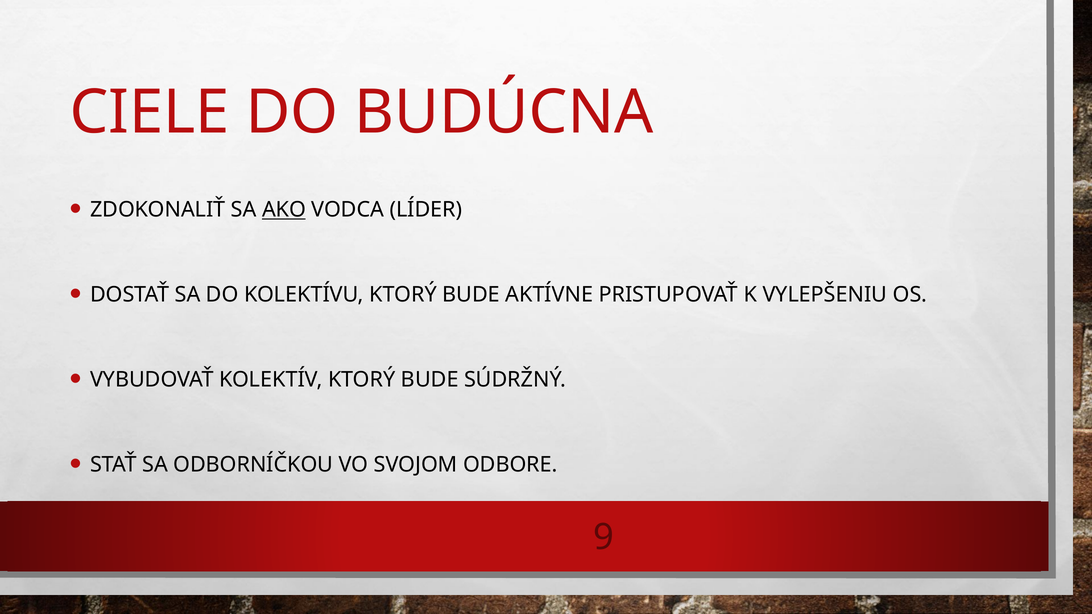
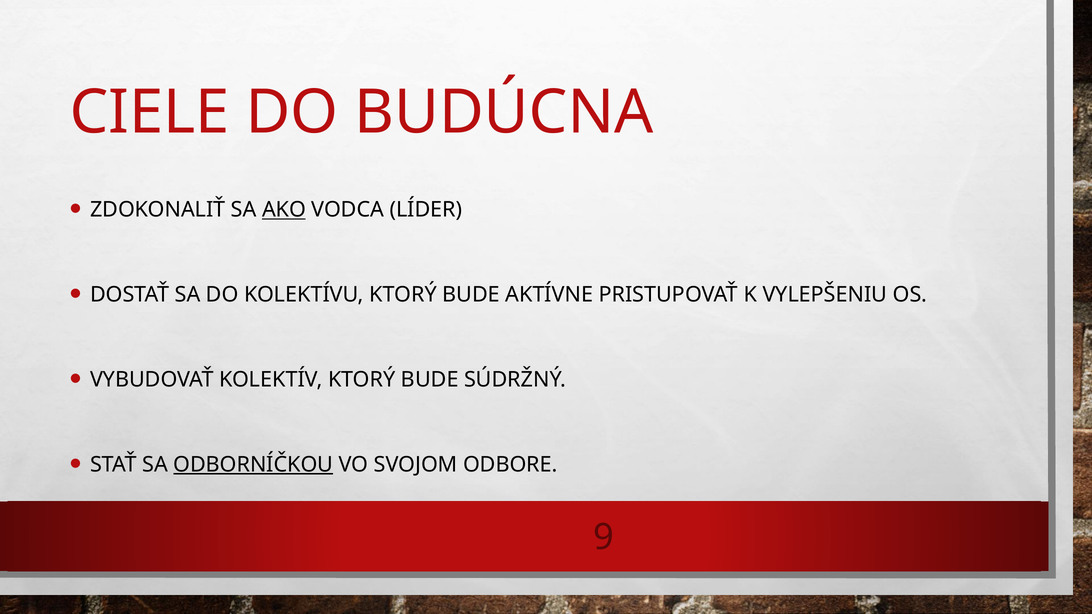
ODBORNÍČKOU underline: none -> present (253, 465)
